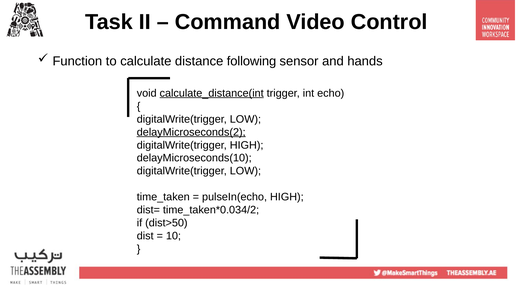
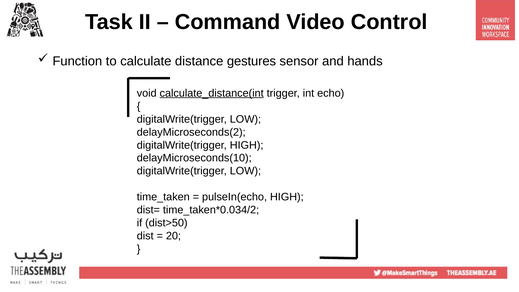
following: following -> gestures (251, 61)
delayMicroseconds(2 underline: present -> none (191, 132)
10: 10 -> 20 (173, 236)
